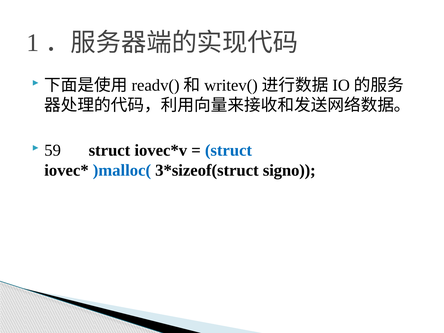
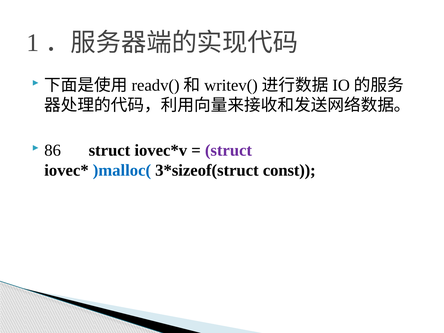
59: 59 -> 86 (53, 150)
struct colour: blue -> purple (228, 150)
signo: signo -> const (289, 170)
